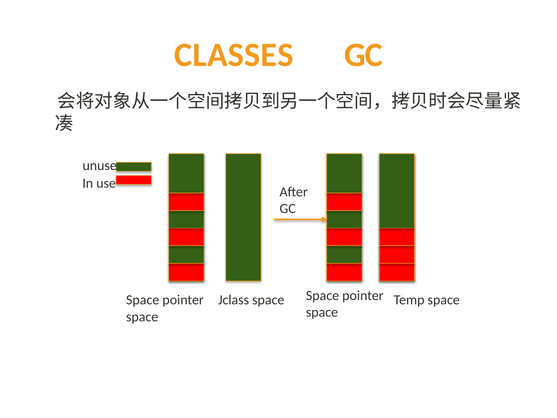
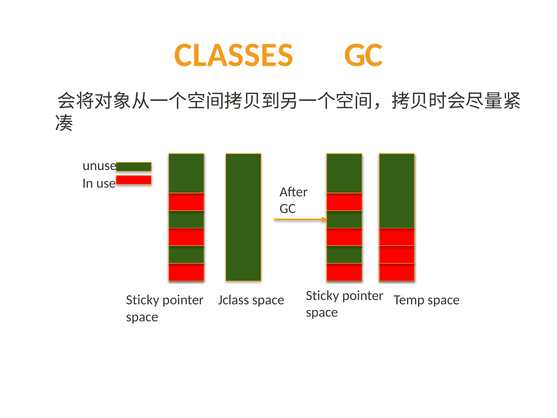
Space: Space -> Sticky (322, 295)
Space: Space -> Sticky (143, 300)
